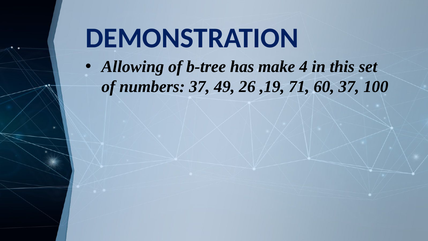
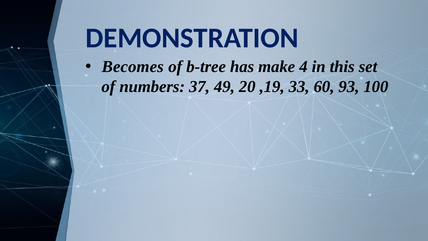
Allowing: Allowing -> Becomes (133, 67)
26: 26 -> 20 (247, 87)
71: 71 -> 33 (299, 87)
60 37: 37 -> 93 (349, 87)
